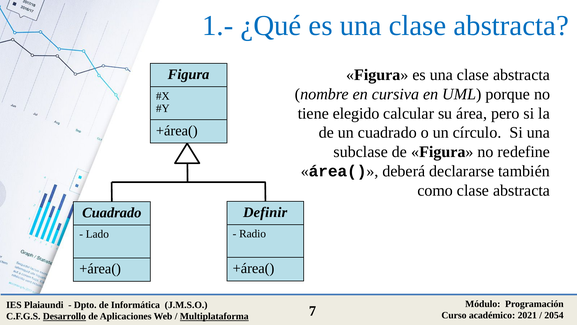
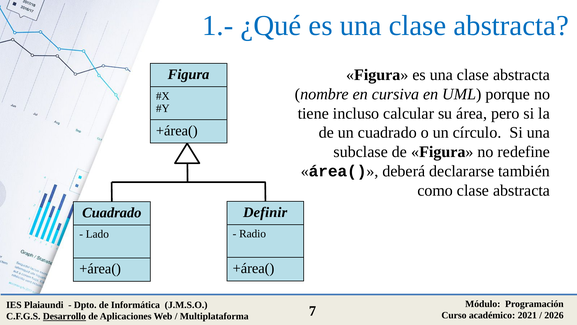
elegido: elegido -> incluso (356, 113)
2054: 2054 -> 2026 (554, 315)
Multiplataforma underline: present -> none (214, 316)
